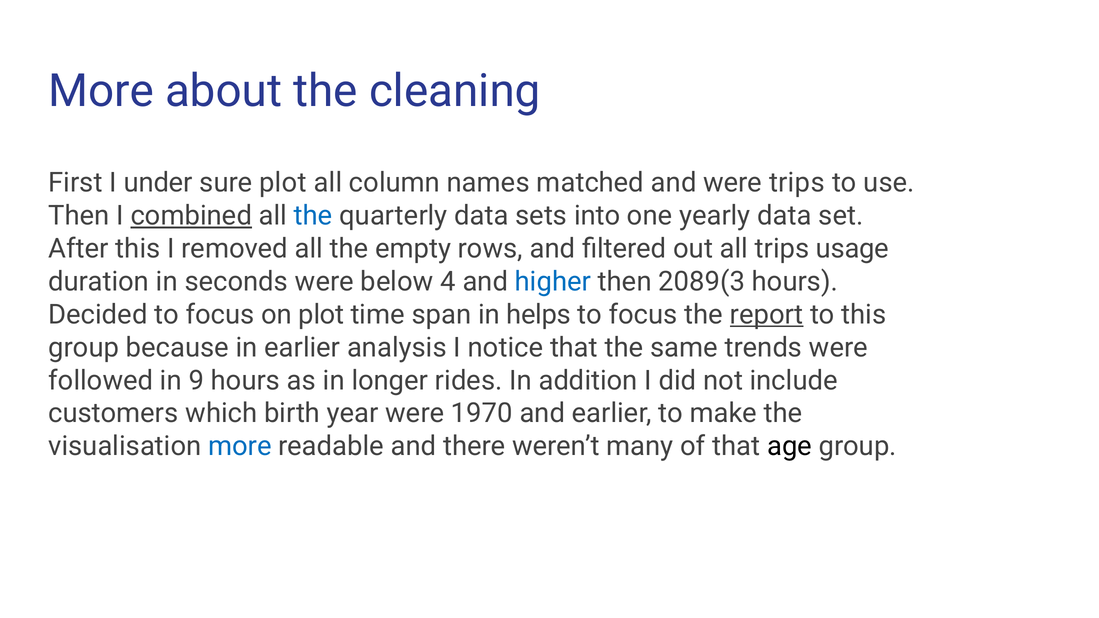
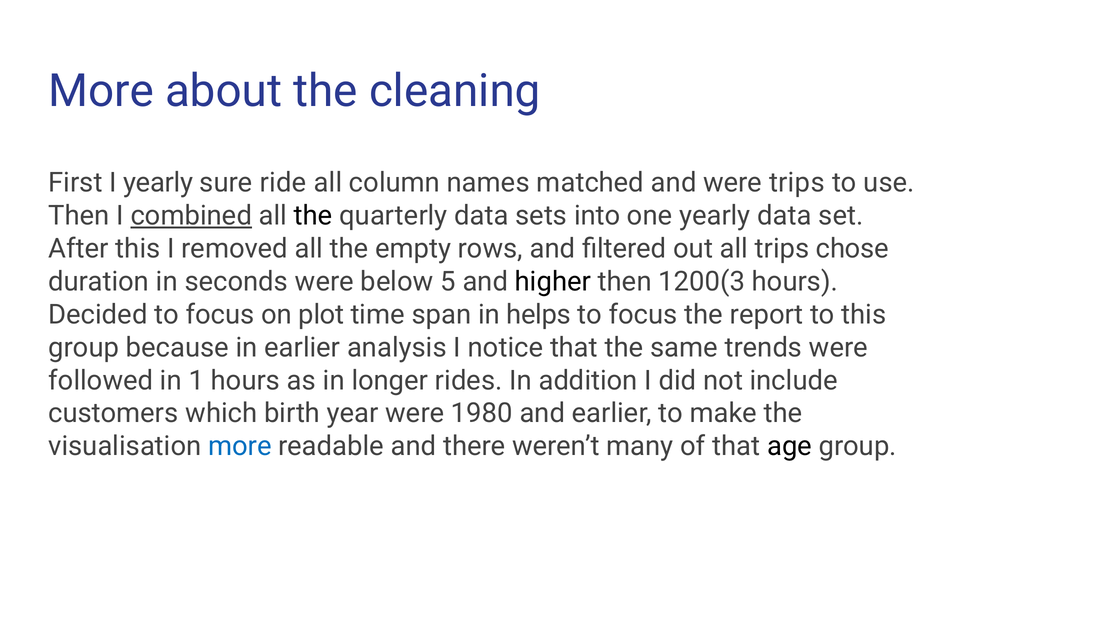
I under: under -> yearly (158, 183)
sure plot: plot -> ride (283, 183)
the colour: blue -> black (313, 216)
usage: usage -> chose (852, 249)
4: 4 -> 5 (448, 282)
higher colour: blue -> black (553, 282)
2089(3: 2089(3 -> 1200(3 (702, 282)
report underline: present -> none (767, 315)
9: 9 -> 1 (196, 381)
1970: 1970 -> 1980 (482, 414)
